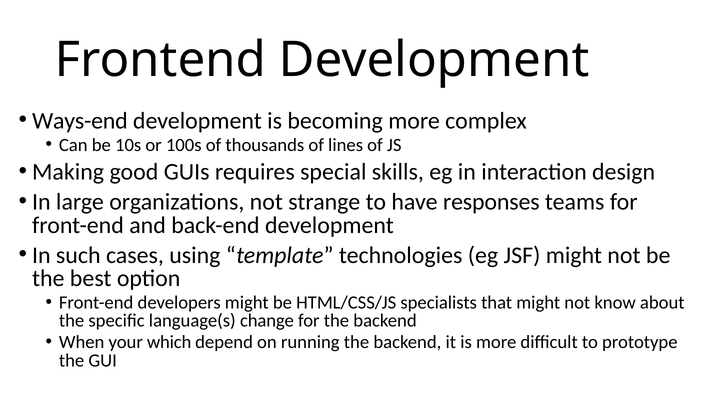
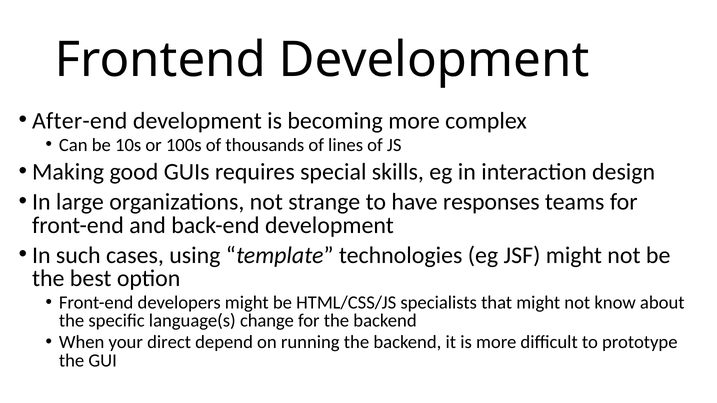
Ways-end: Ways-end -> After-end (80, 121)
which: which -> direct (169, 342)
